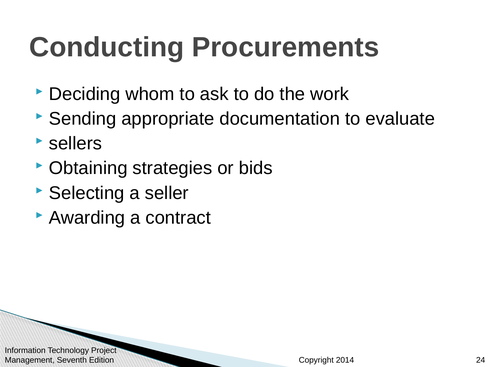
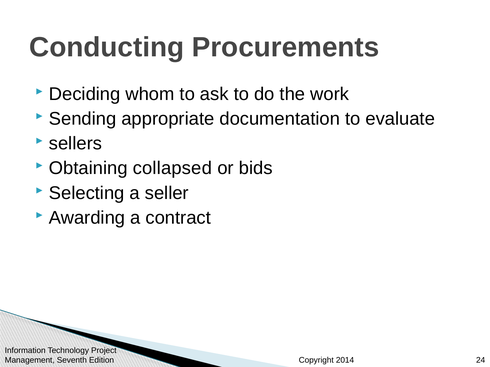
strategies: strategies -> collapsed (172, 169)
